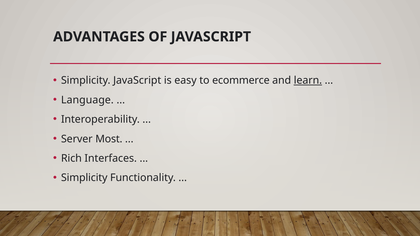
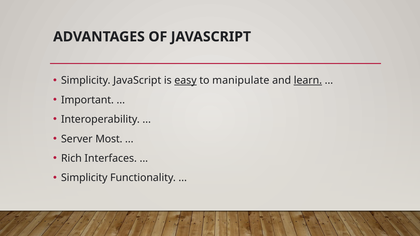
easy underline: none -> present (186, 81)
ecommerce: ecommerce -> manipulate (241, 81)
Language: Language -> Important (87, 100)
